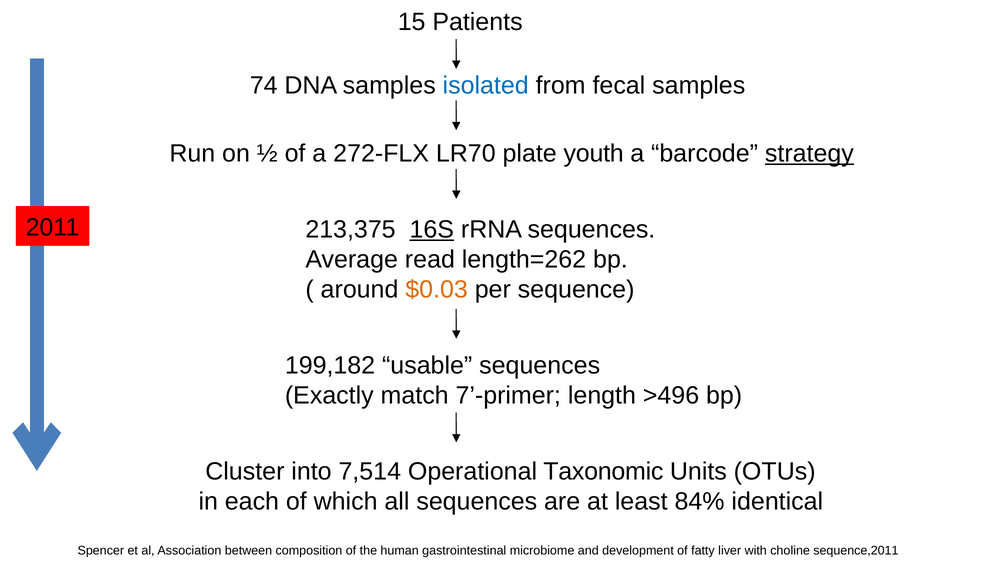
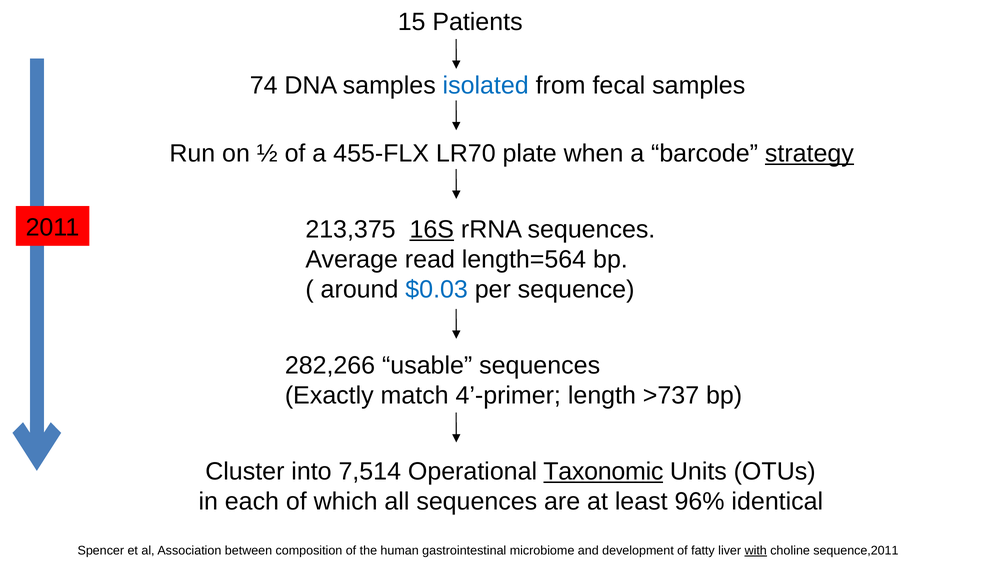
272-FLX: 272-FLX -> 455-FLX (381, 153)
youth: youth -> when (594, 153)
length=262: length=262 -> length=564 (524, 260)
$0.03 colour: orange -> blue (437, 290)
199,182: 199,182 -> 282,266 (330, 366)
7’-primer: 7’-primer -> 4’-primer (508, 396)
>496: >496 -> >737 (671, 396)
Taxonomic underline: none -> present (603, 472)
84%: 84% -> 96% (700, 502)
with underline: none -> present (756, 551)
